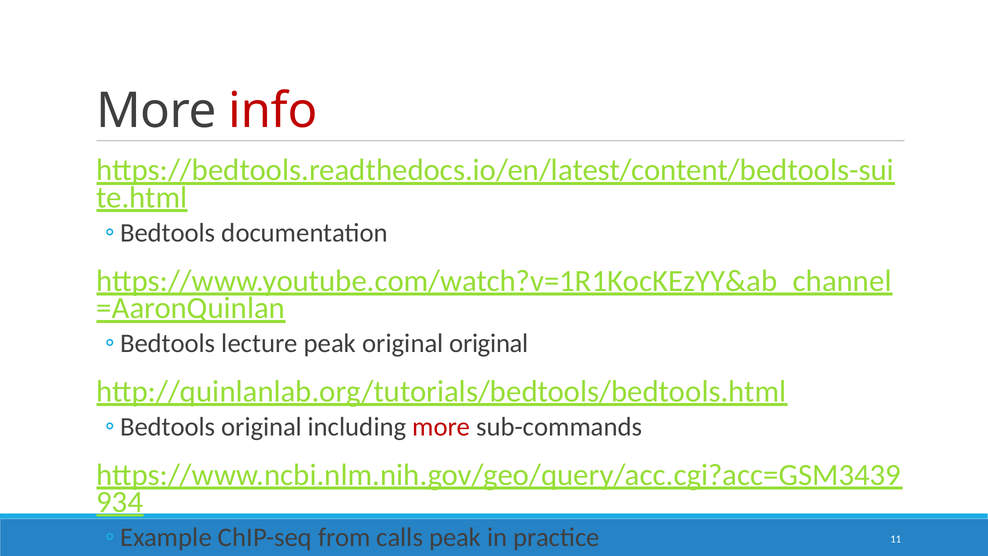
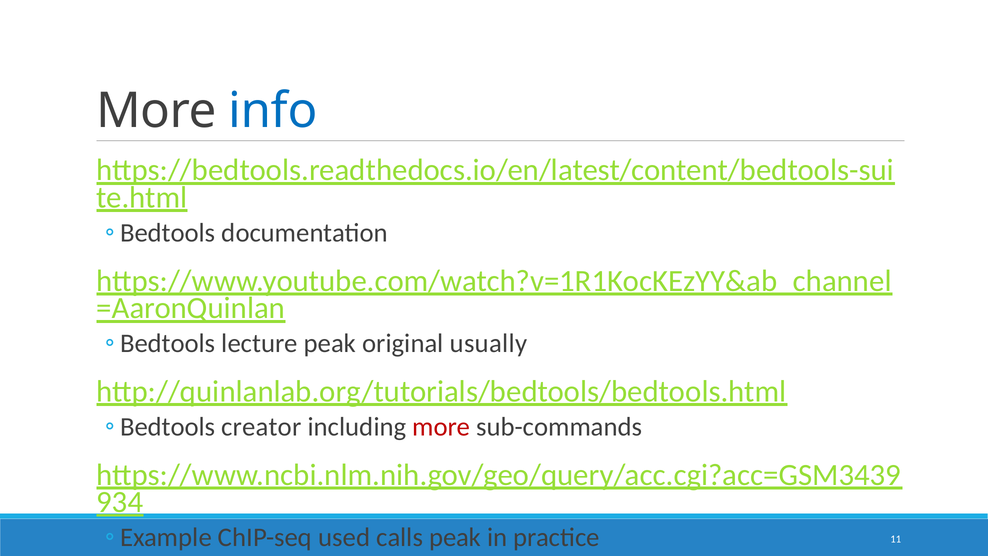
info colour: red -> blue (273, 111)
original original: original -> usually (489, 343)
original: original -> creator (262, 427)
from: from -> used (344, 537)
